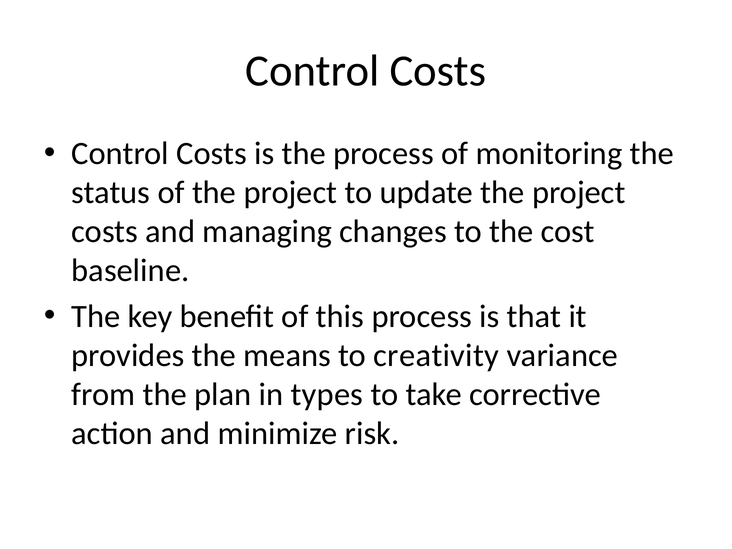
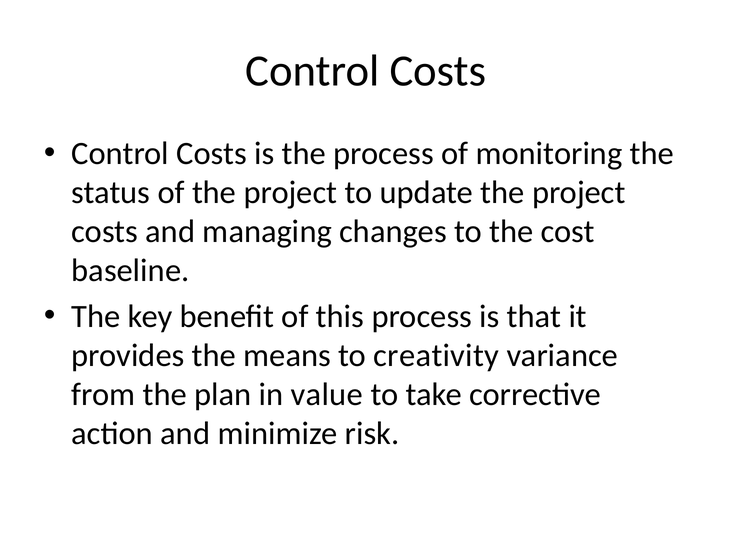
types: types -> value (327, 394)
